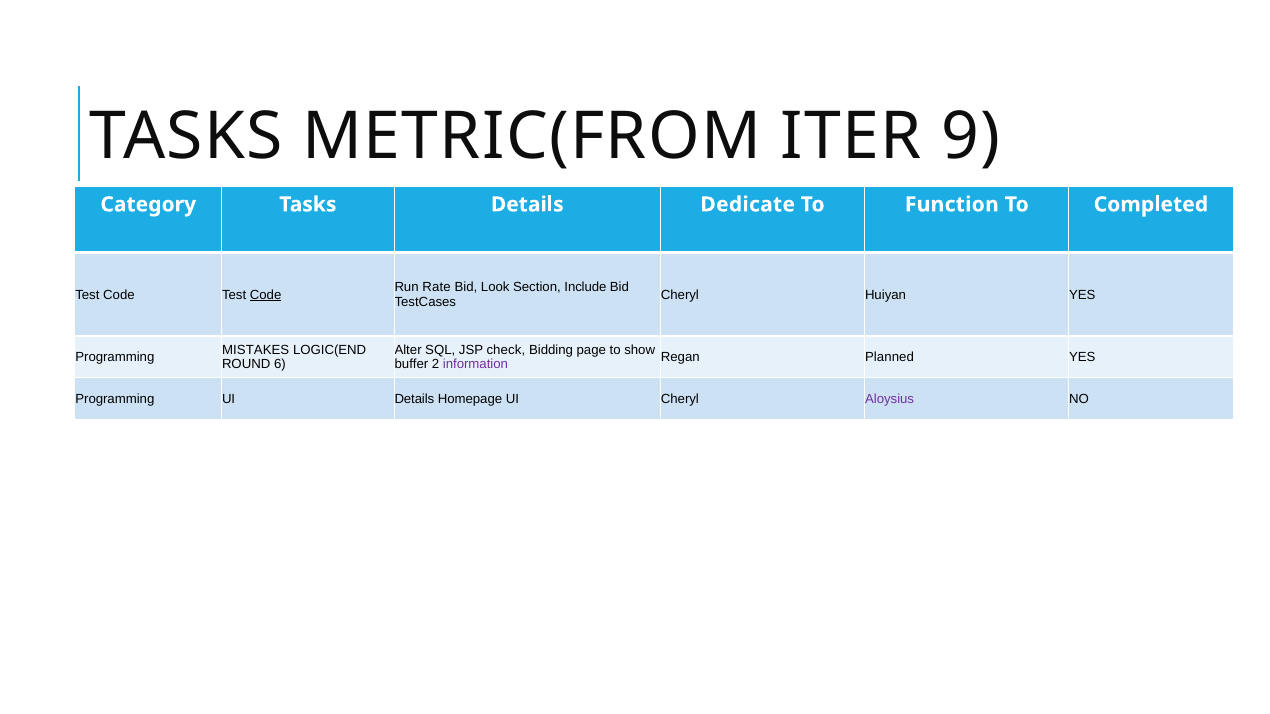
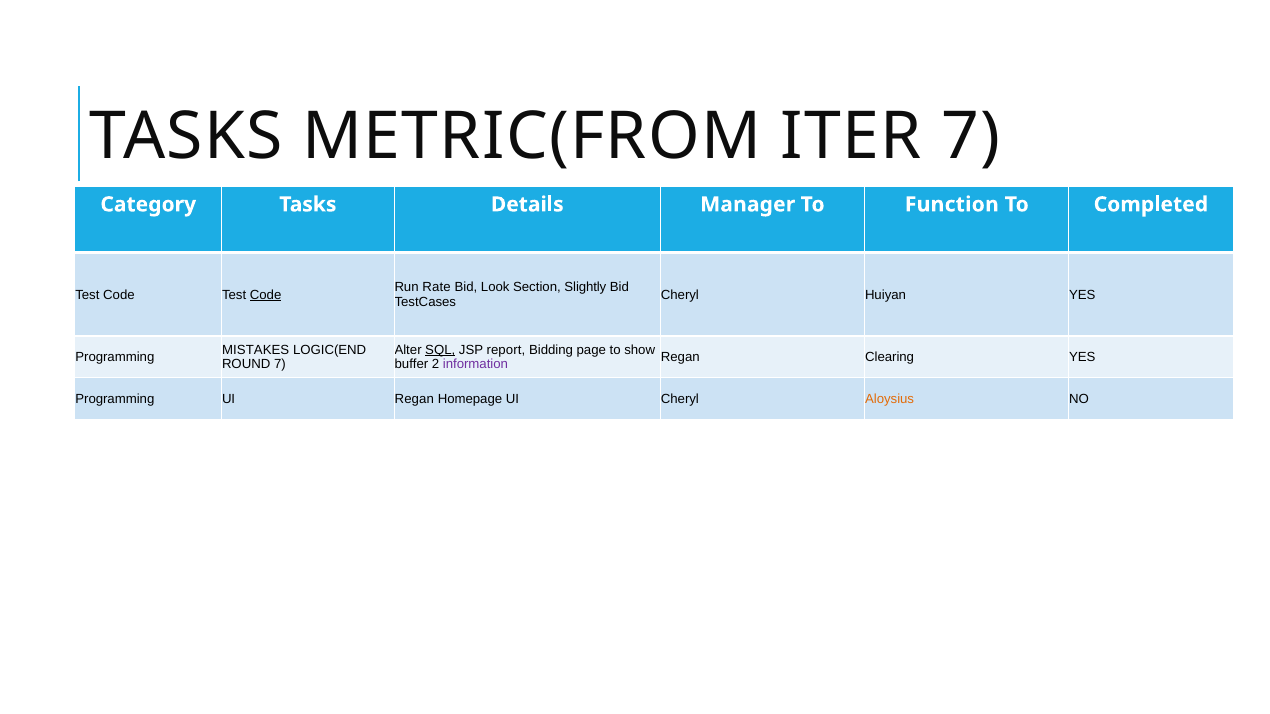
ITER 9: 9 -> 7 (971, 136)
Dedicate: Dedicate -> Manager (748, 205)
Include: Include -> Slightly (585, 287)
SQL underline: none -> present (440, 350)
check: check -> report (506, 350)
Planned: Planned -> Clearing (890, 357)
ROUND 6: 6 -> 7 (280, 365)
UI Details: Details -> Regan (414, 399)
Aloysius colour: purple -> orange (890, 399)
